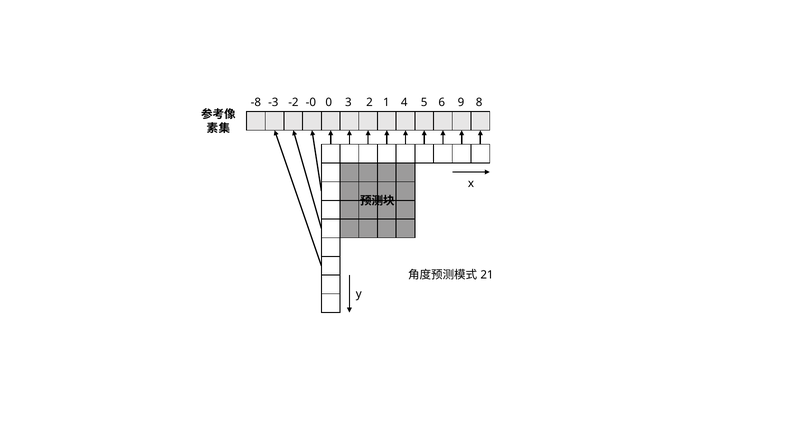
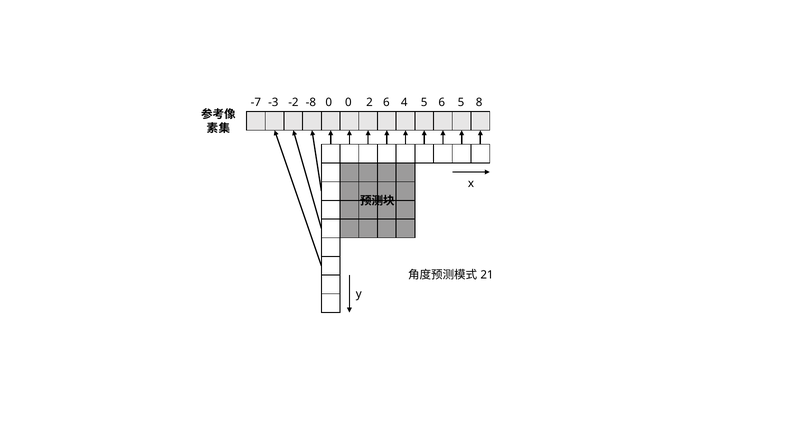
-8: -8 -> -7 (256, 102)
-0: -0 -> -8 (311, 102)
0 3: 3 -> 0 (348, 102)
2 1: 1 -> 6 (386, 102)
6 9: 9 -> 5 (461, 102)
